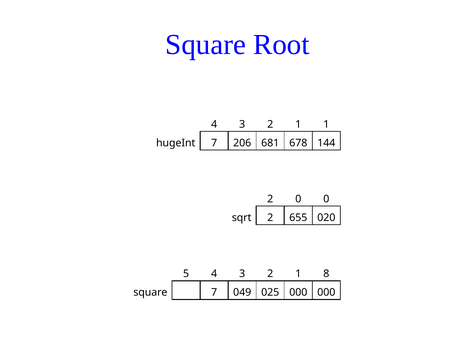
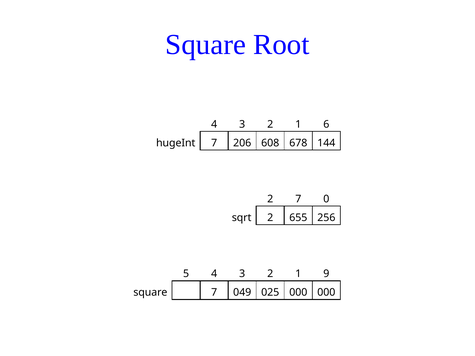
1 1: 1 -> 6 (326, 124)
681: 681 -> 608 (270, 143)
2 0: 0 -> 7 (298, 199)
020: 020 -> 256 (326, 218)
8: 8 -> 9 (326, 274)
